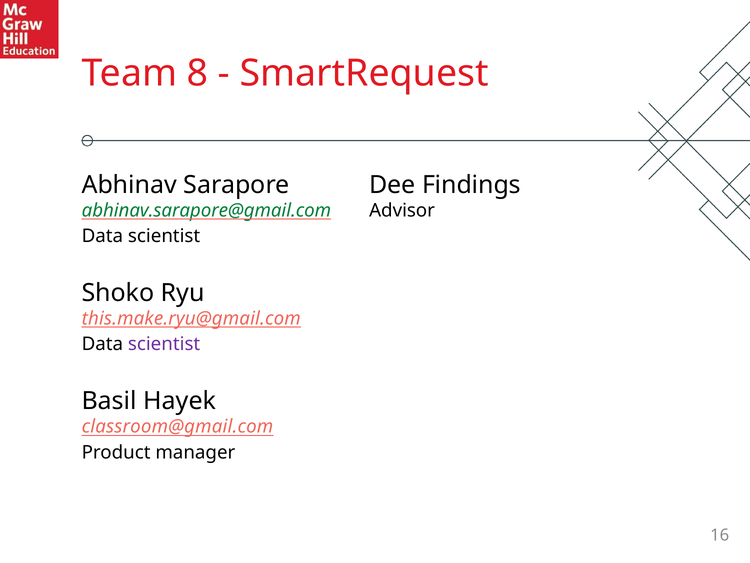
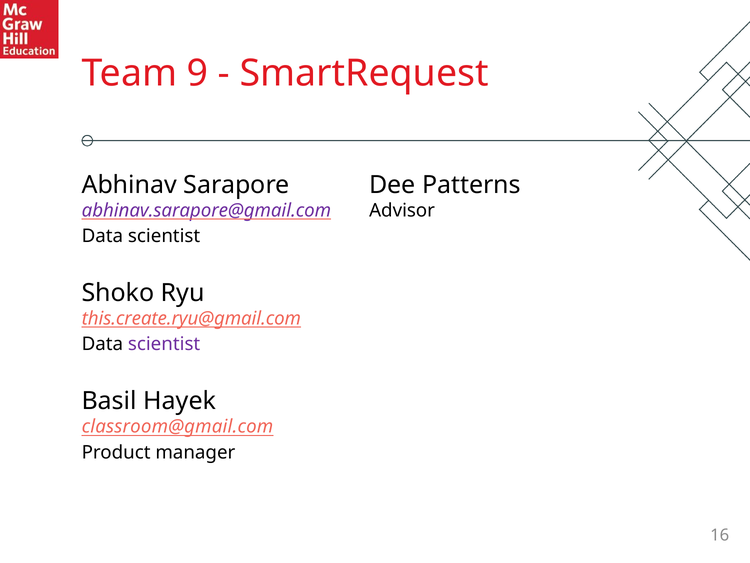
8: 8 -> 9 (197, 73)
Findings: Findings -> Patterns (471, 185)
abhinav.sarapore@gmail.com colour: green -> purple (206, 210)
this.make.ryu@gmail.com: this.make.ryu@gmail.com -> this.create.ryu@gmail.com (191, 318)
